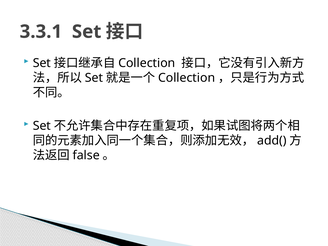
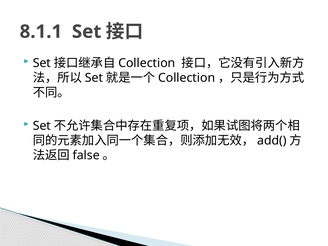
3.3.1: 3.3.1 -> 8.1.1 (41, 32)
